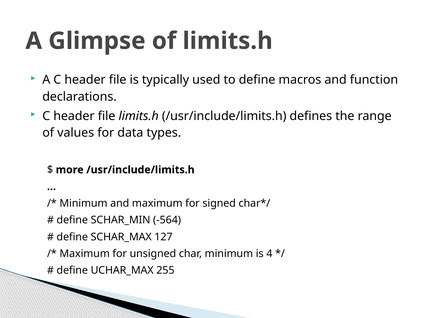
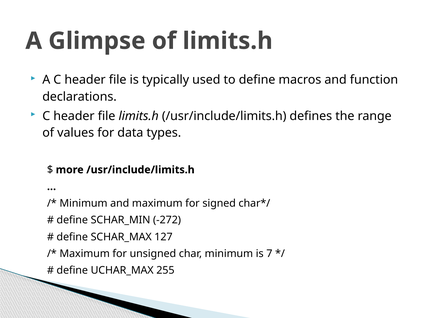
-564: -564 -> -272 (167, 220)
4: 4 -> 7 (269, 254)
